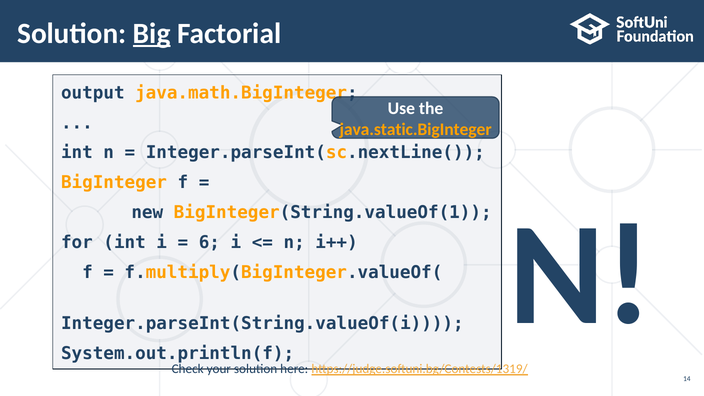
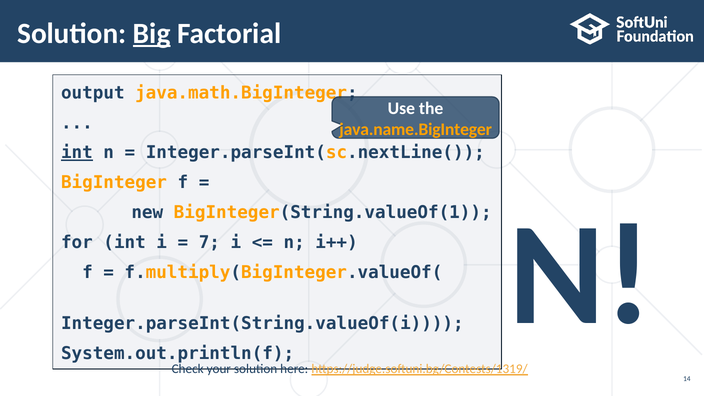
java.static.BigInteger: java.static.BigInteger -> java.name.BigInteger (416, 129)
int underline: none -> present (77, 153)
6: 6 -> 7 (209, 243)
